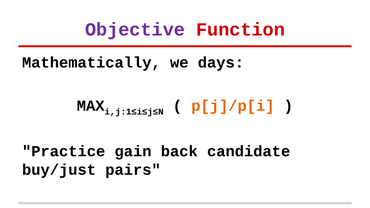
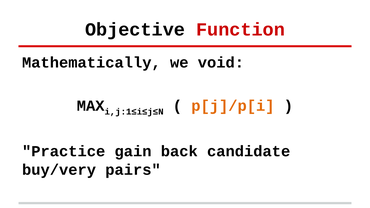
Objective colour: purple -> black (135, 30)
days: days -> void (221, 63)
buy/just: buy/just -> buy/very (59, 170)
